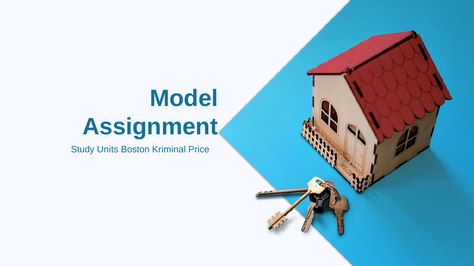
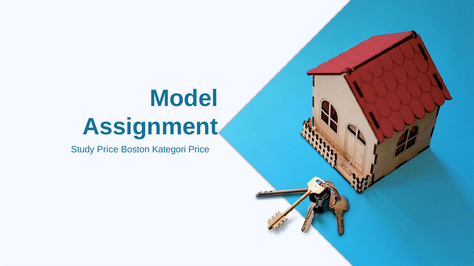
Study Units: Units -> Price (108, 150)
Kriminal: Kriminal -> Kategori (169, 150)
